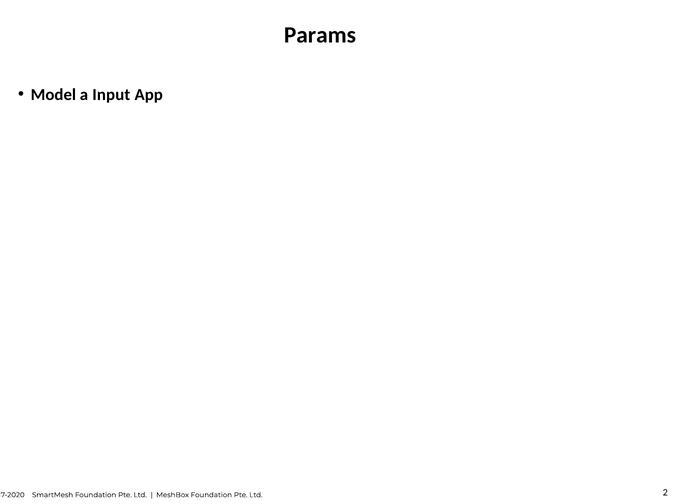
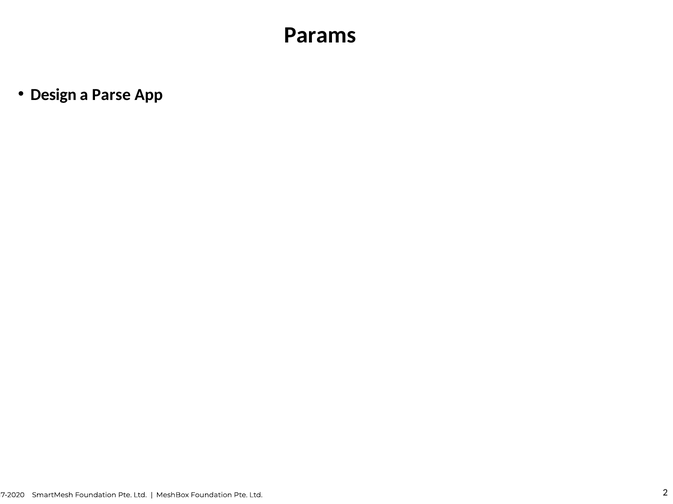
Model: Model -> Design (54, 95)
Input: Input -> Parse (111, 95)
